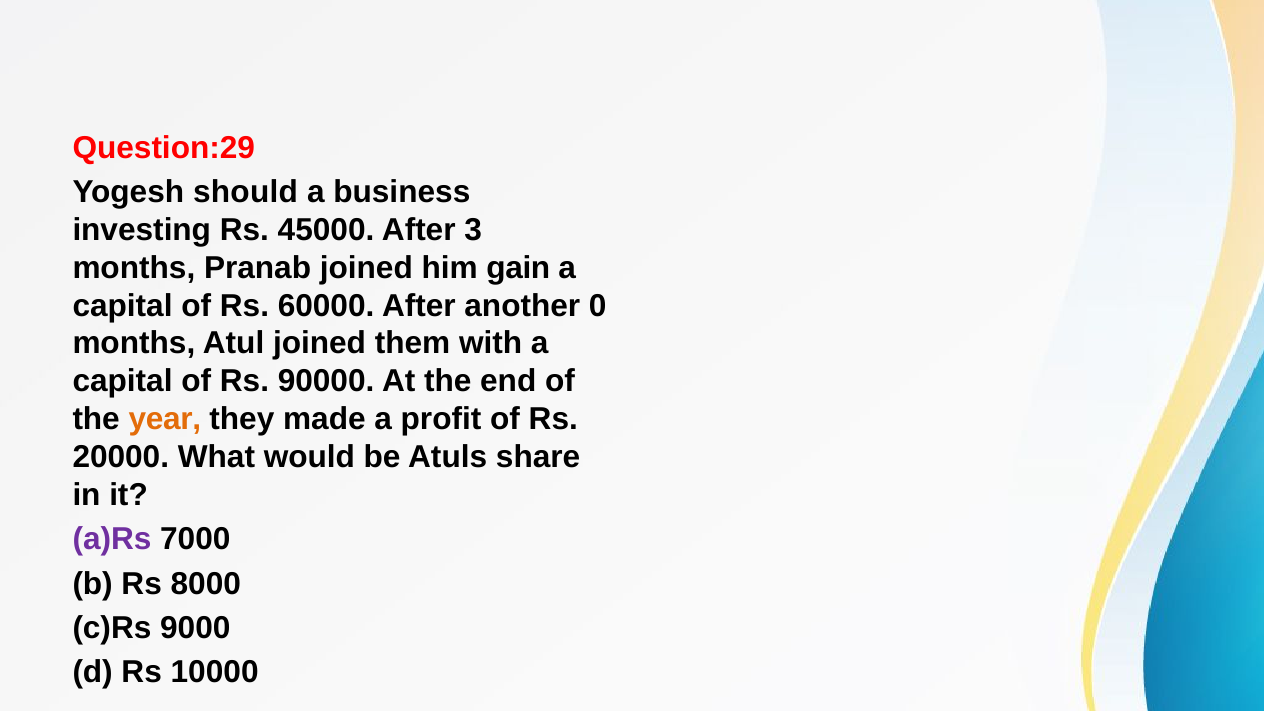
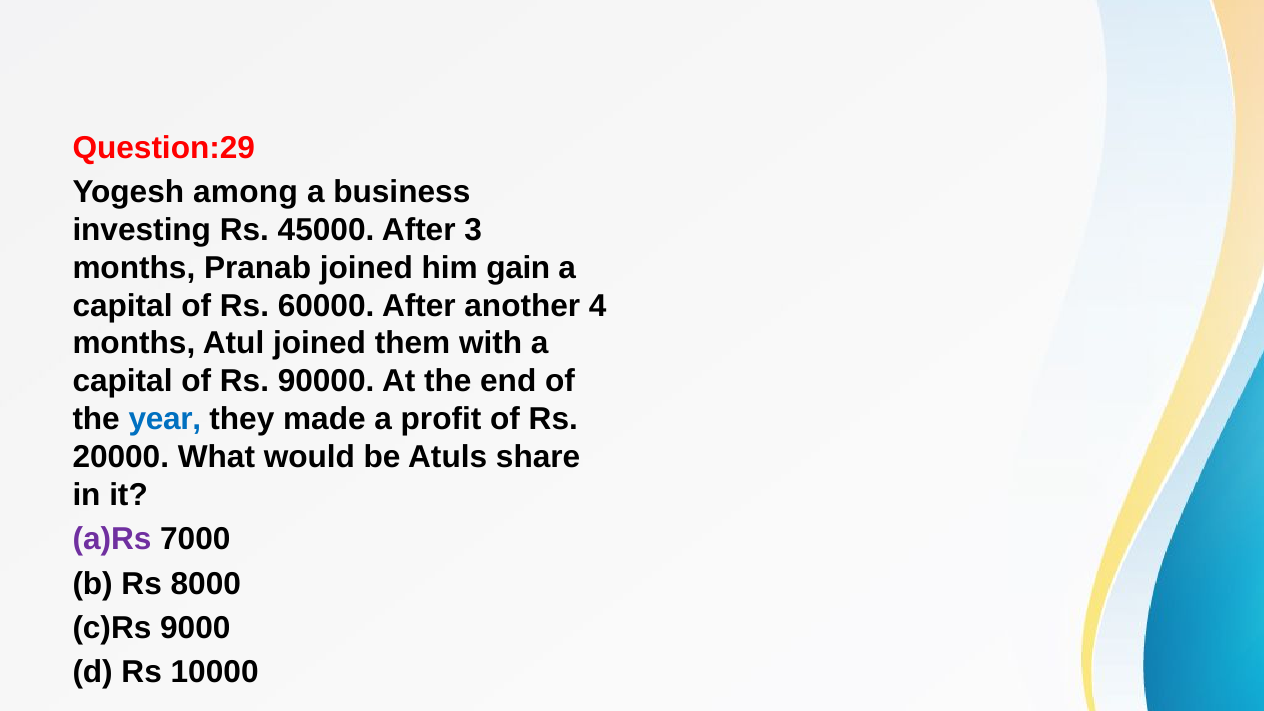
should: should -> among (245, 192)
0: 0 -> 4 (598, 306)
year colour: orange -> blue (165, 419)
